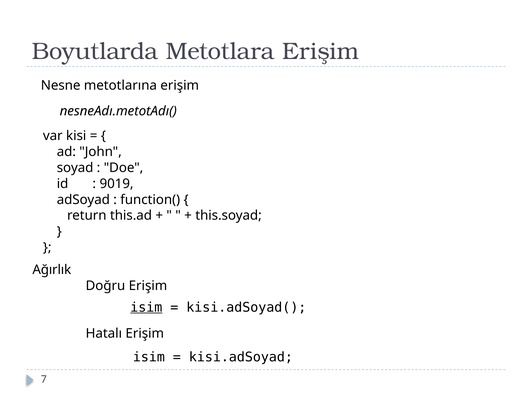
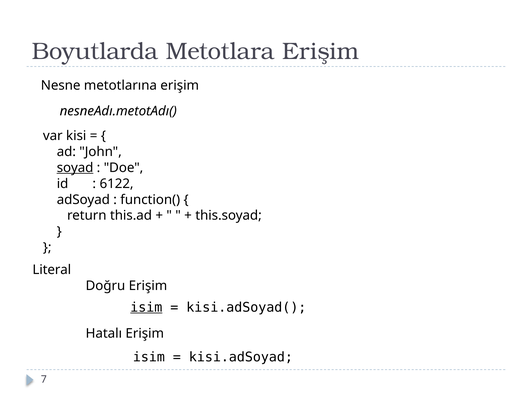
soyad underline: none -> present (75, 168)
9019: 9019 -> 6122 (117, 184)
Ağırlık: Ağırlık -> Literal (52, 270)
